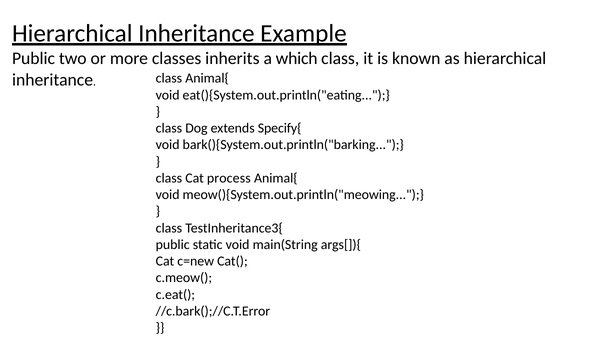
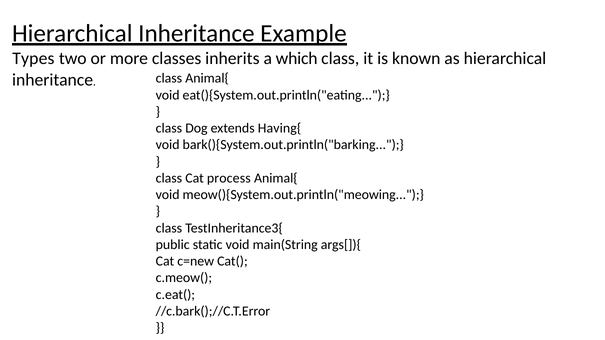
Public: Public -> Types (33, 59)
Specify{: Specify{ -> Having{ (280, 128)
